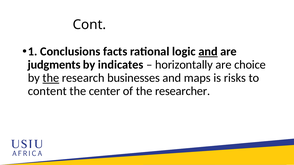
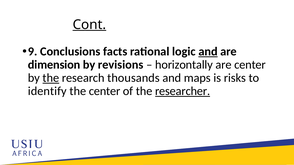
Cont underline: none -> present (89, 25)
1: 1 -> 9 (33, 52)
judgments: judgments -> dimension (54, 65)
indicates: indicates -> revisions (121, 65)
are choice: choice -> center (250, 65)
businesses: businesses -> thousands (133, 78)
content: content -> identify (47, 91)
researcher underline: none -> present (183, 91)
